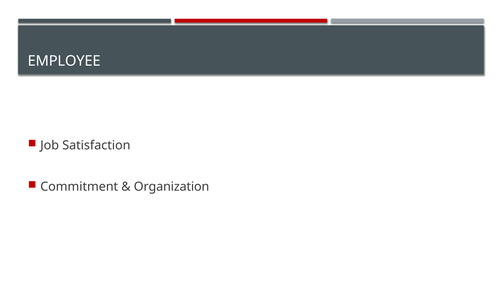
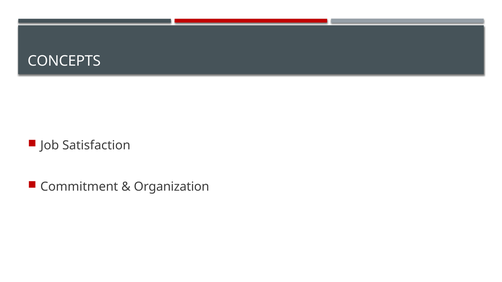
EMPLOYEE: EMPLOYEE -> CONCEPTS (64, 61)
